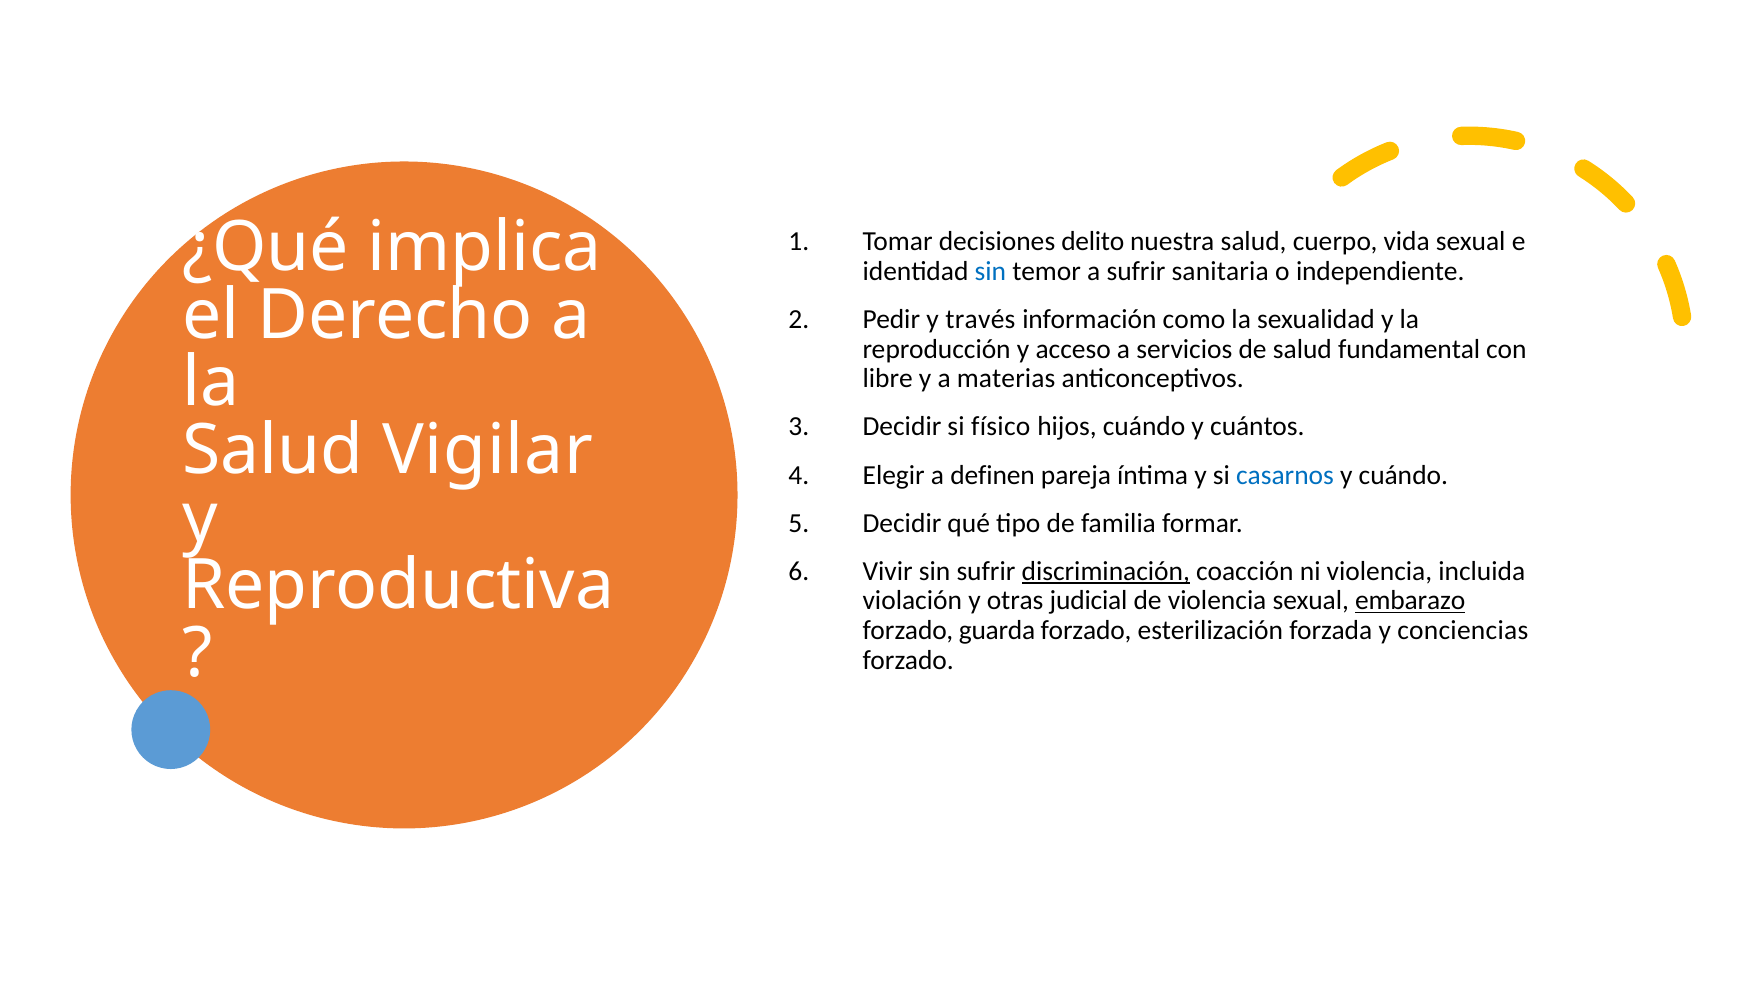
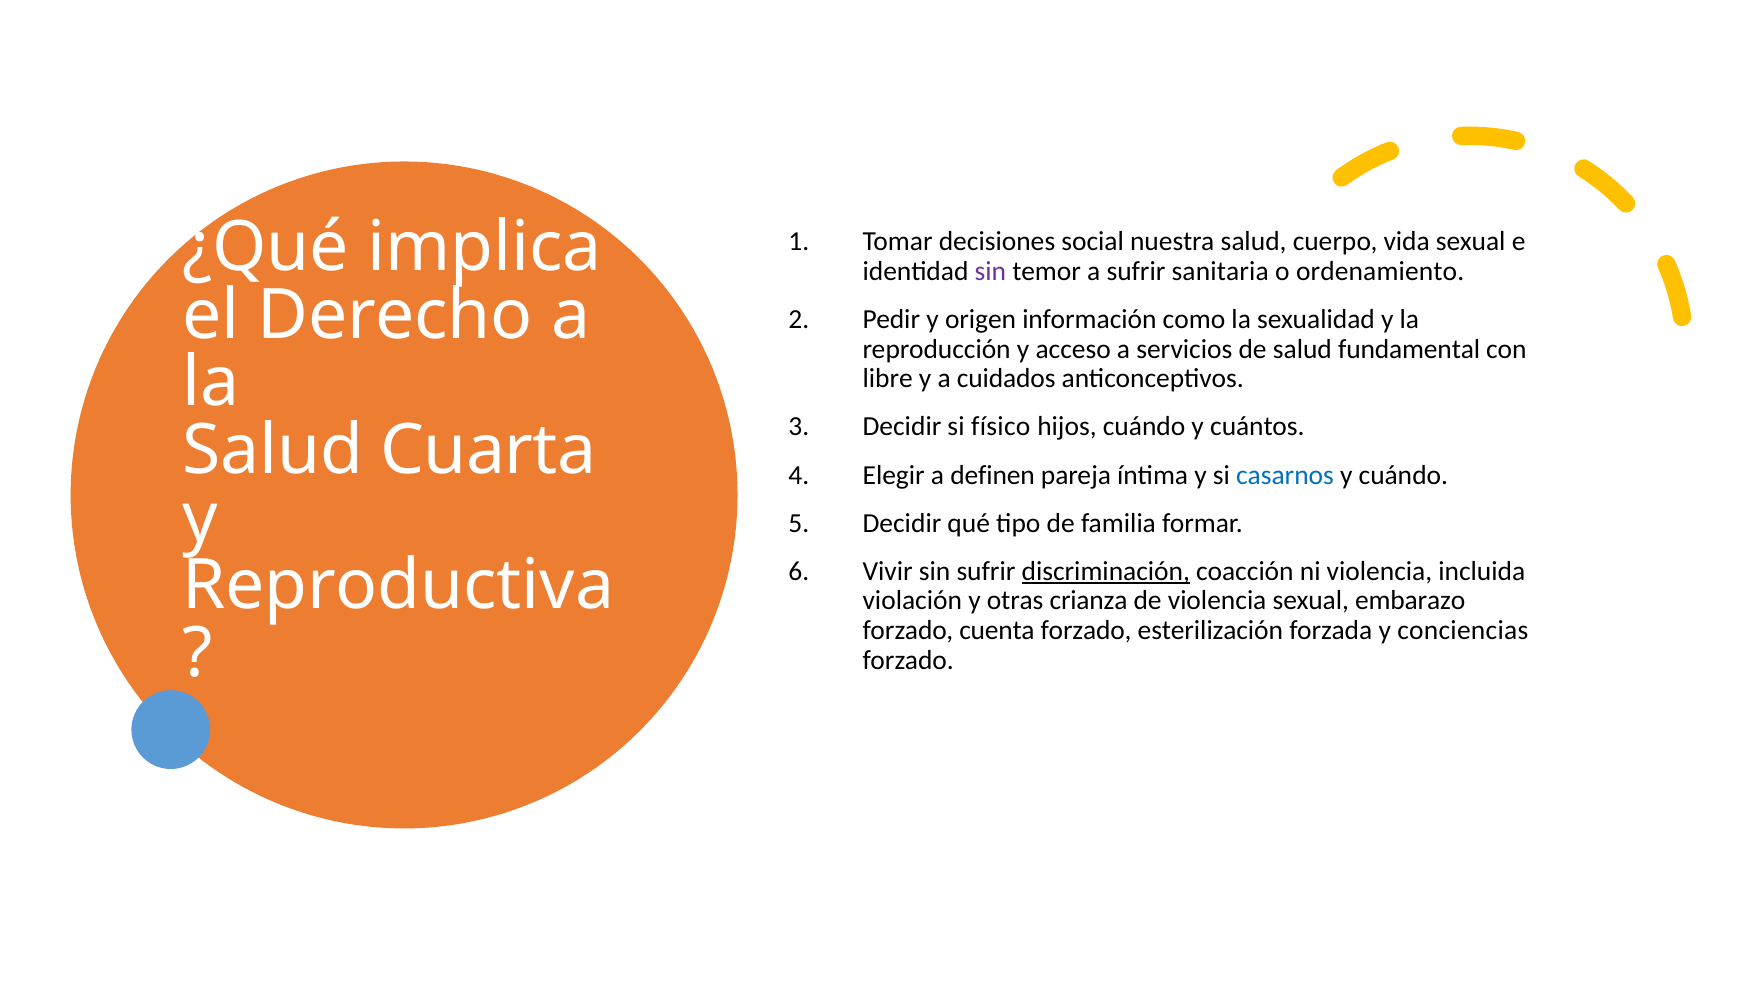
delito: delito -> social (1093, 242)
sin colour: blue -> purple (990, 271)
independiente: independiente -> ordenamiento (1380, 271)
través: través -> origen (981, 319)
materias: materias -> cuidados (1006, 379)
Vigilar: Vigilar -> Cuarta (488, 451)
judicial: judicial -> crianza (1089, 601)
embarazo underline: present -> none (1410, 601)
guarda: guarda -> cuenta (997, 631)
